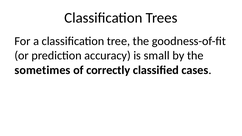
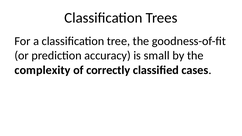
sometimes: sometimes -> complexity (42, 70)
